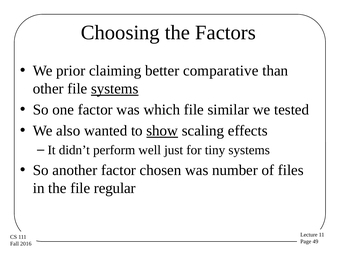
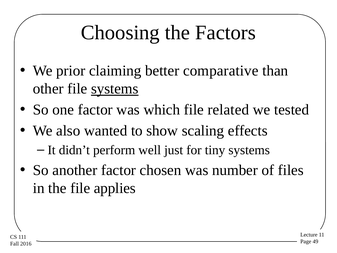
similar: similar -> related (228, 110)
show underline: present -> none (162, 131)
regular: regular -> applies (115, 188)
